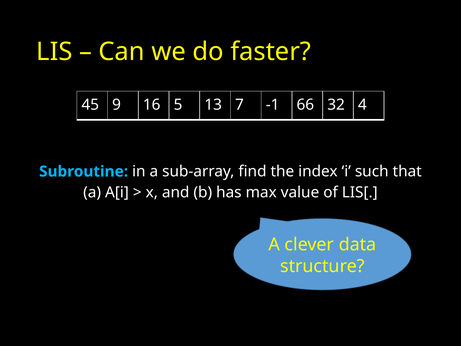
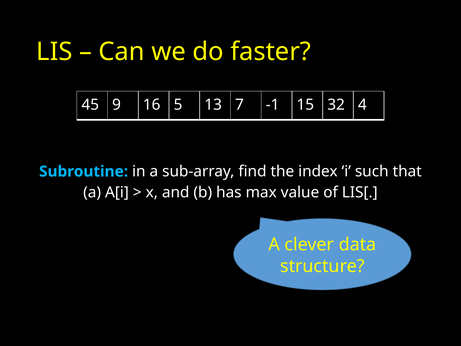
66: 66 -> 15 (305, 105)
